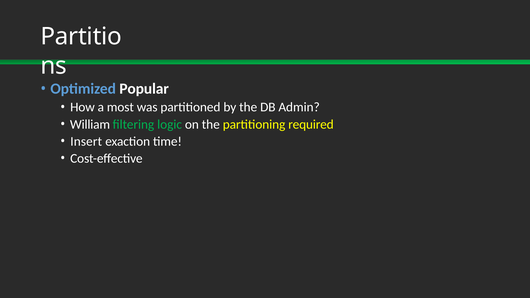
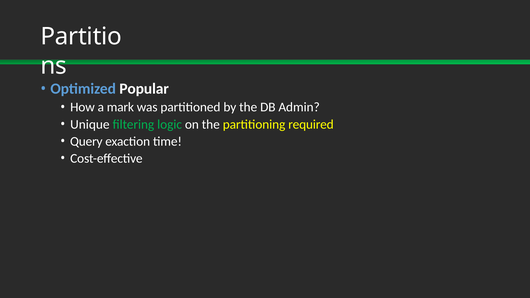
most: most -> mark (120, 107)
William: William -> Unique (90, 124)
Insert: Insert -> Query (86, 141)
